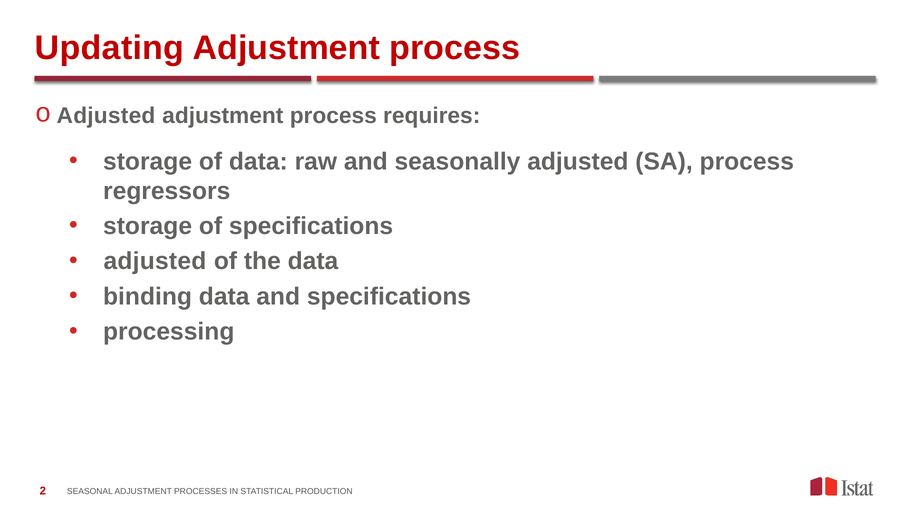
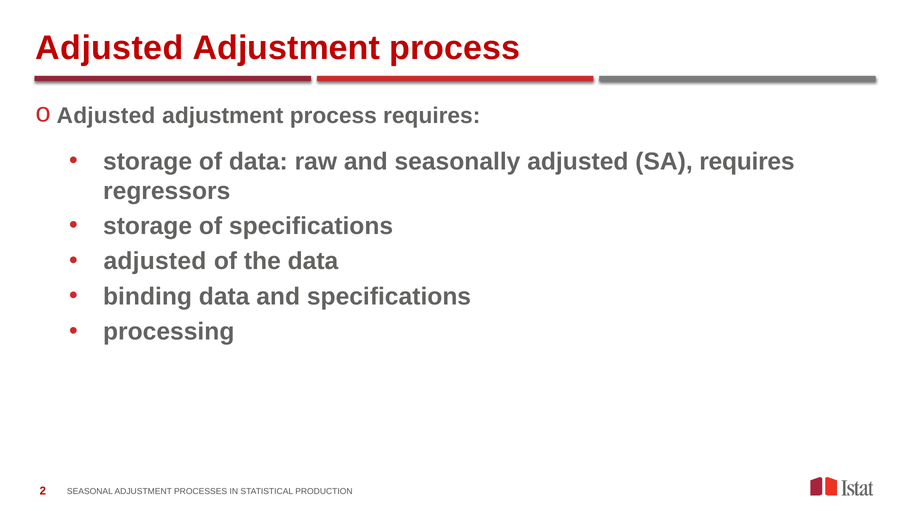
Updating: Updating -> Adjusted (109, 48)
SA process: process -> requires (747, 162)
